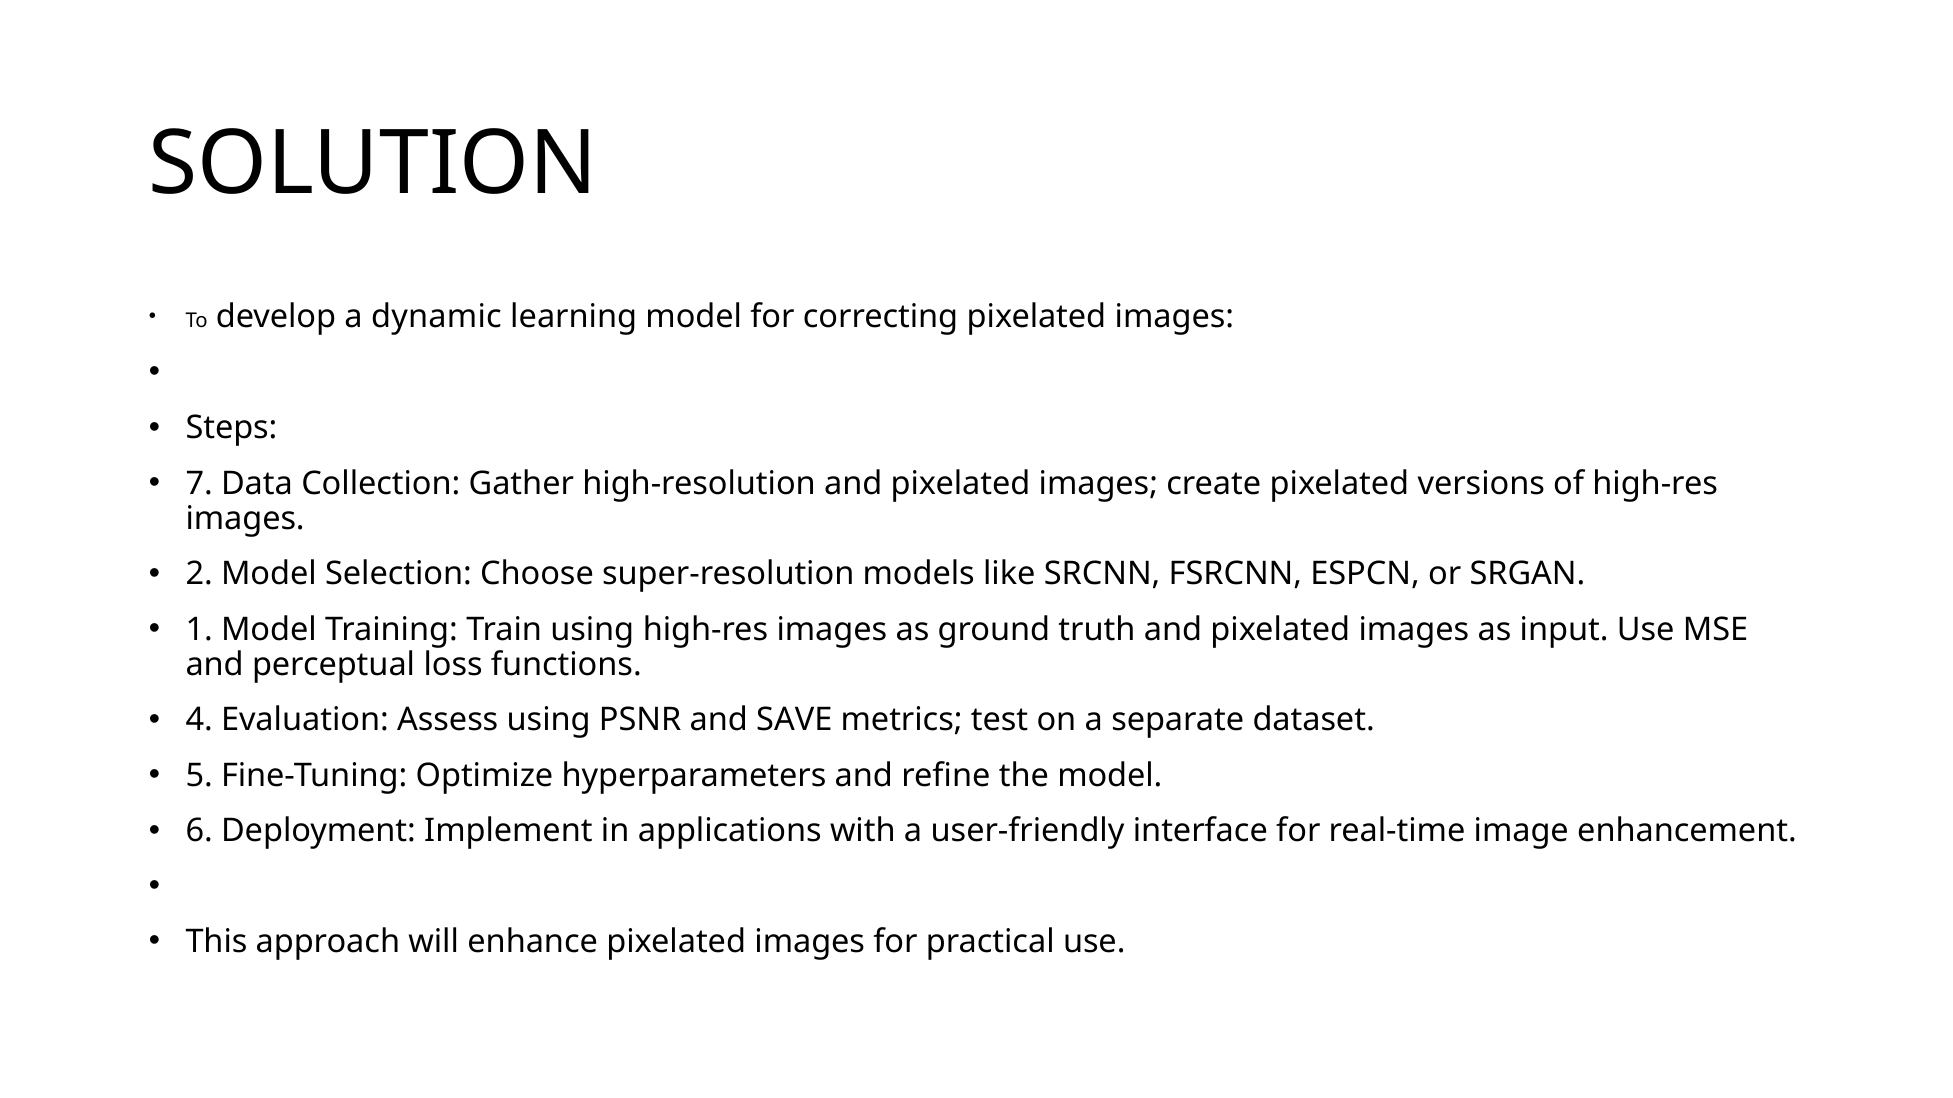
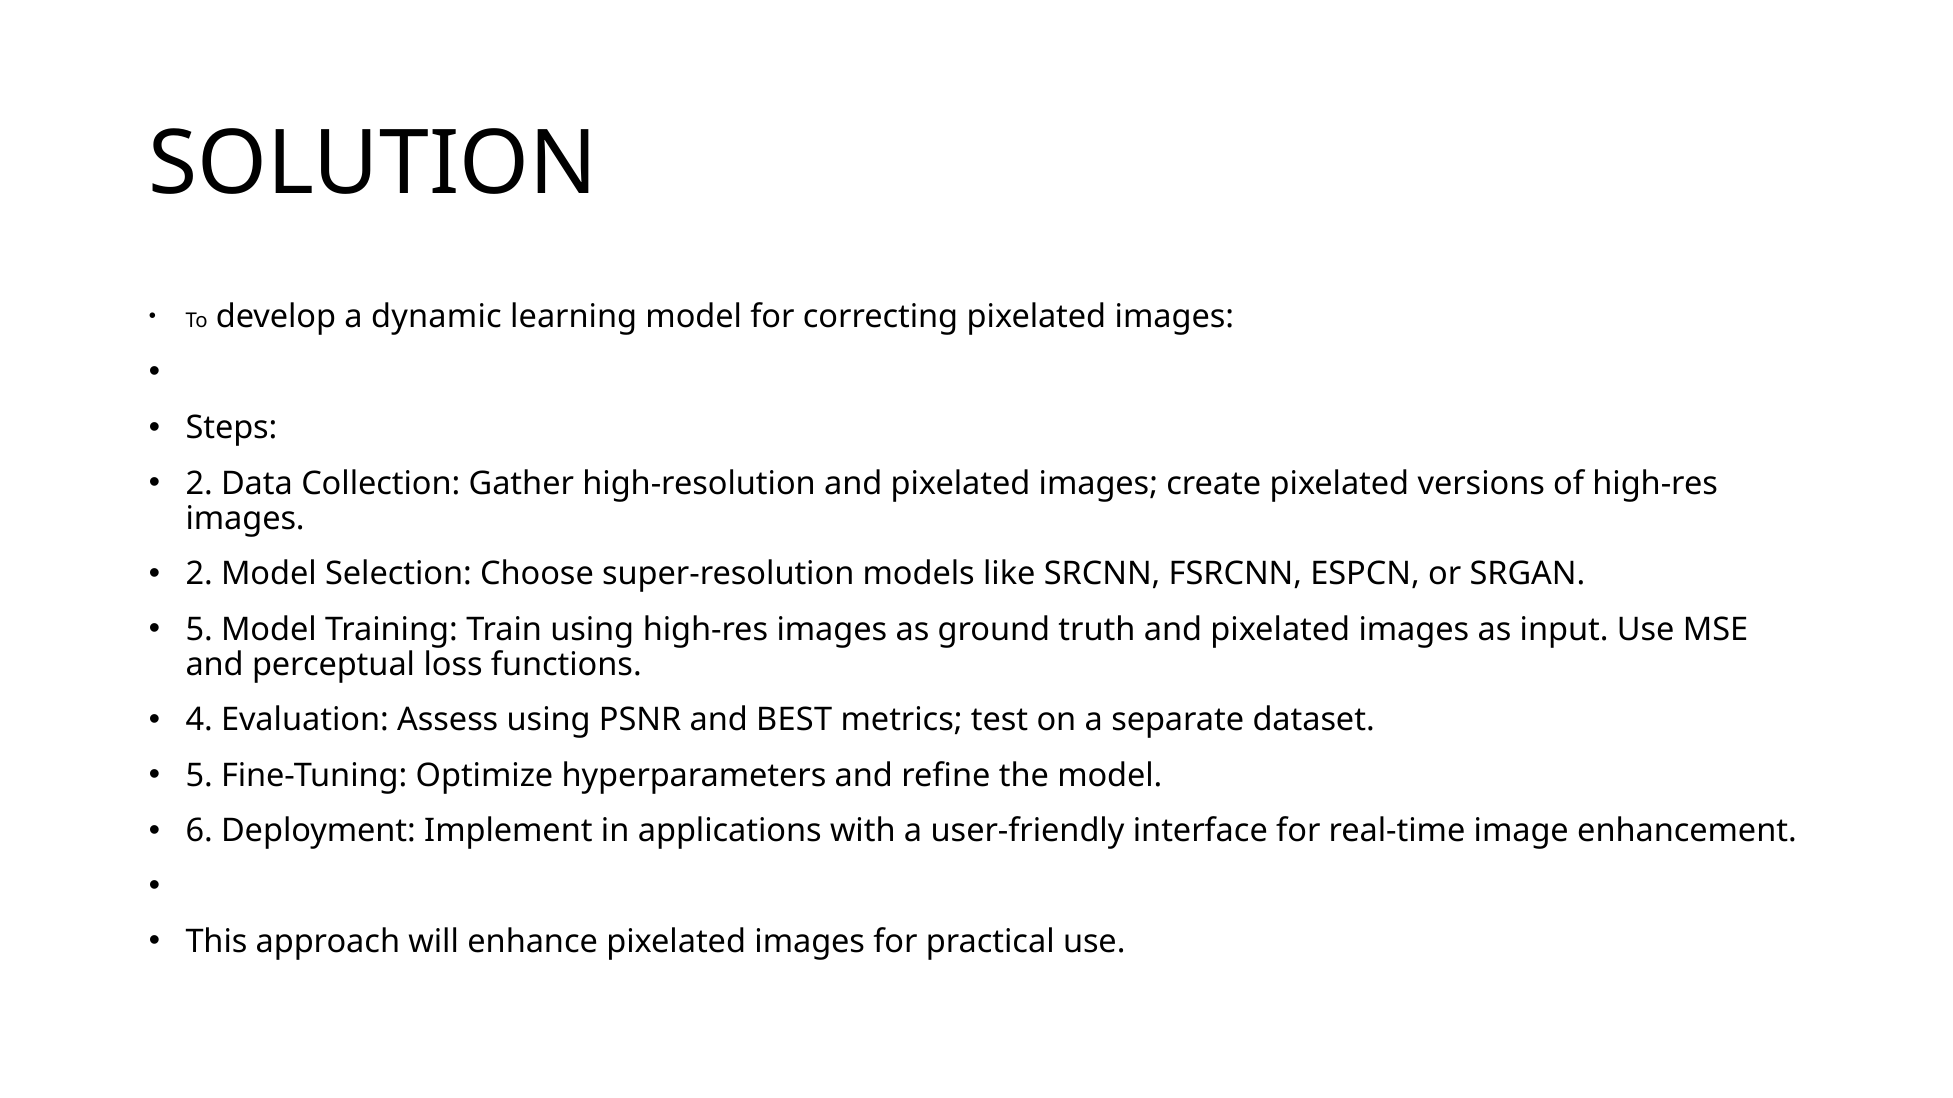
7: 7 -> 2 (199, 484)
1: 1 -> 5 (199, 630)
SAVE: SAVE -> BEST (794, 720)
